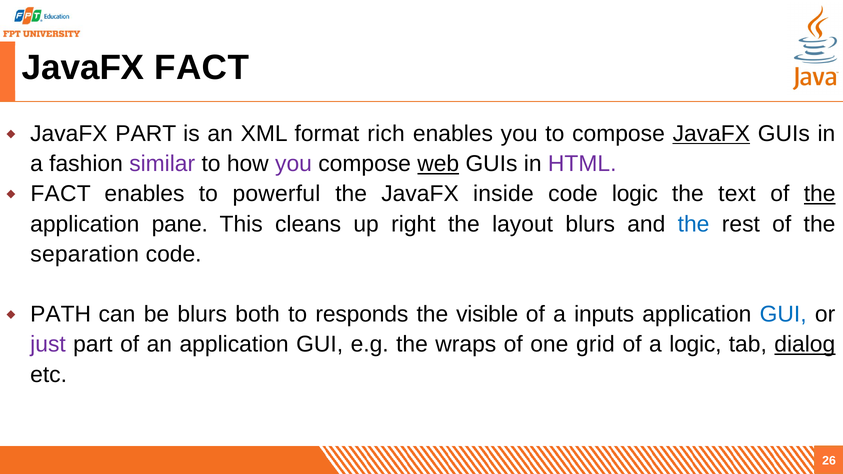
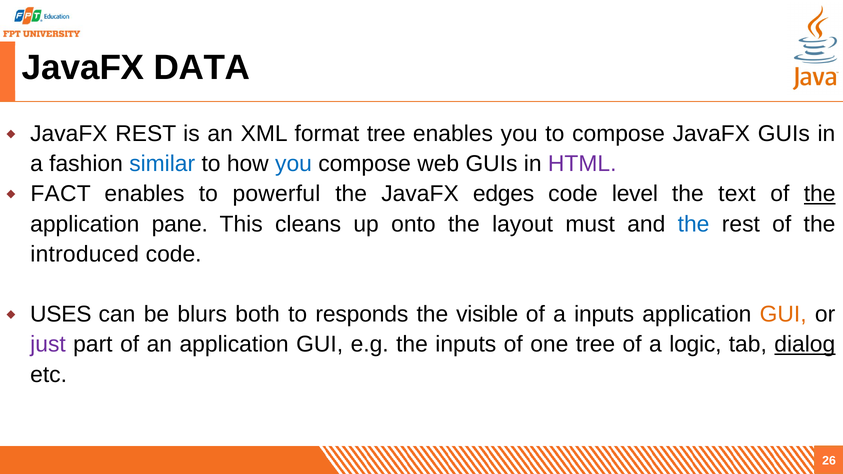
JavaFX FACT: FACT -> DATA (202, 68)
JavaFX PART: PART -> REST (146, 134)
format rich: rich -> tree (386, 134)
JavaFX underline: present -> none (711, 134)
similar colour: purple -> blue (162, 164)
you colour: purple -> blue (293, 164)
web underline: present -> none (438, 164)
inside: inside -> edges (504, 194)
code logic: logic -> level (635, 194)
right: right -> onto (413, 224)
layout blurs: blurs -> must (590, 224)
separation: separation -> introduced (85, 254)
PATH: PATH -> USES (61, 314)
GUI colour: blue -> orange (783, 314)
the wraps: wraps -> inputs (466, 345)
one grid: grid -> tree (595, 345)
